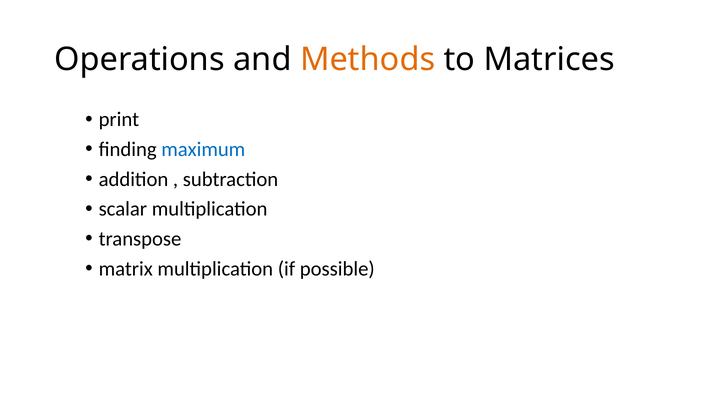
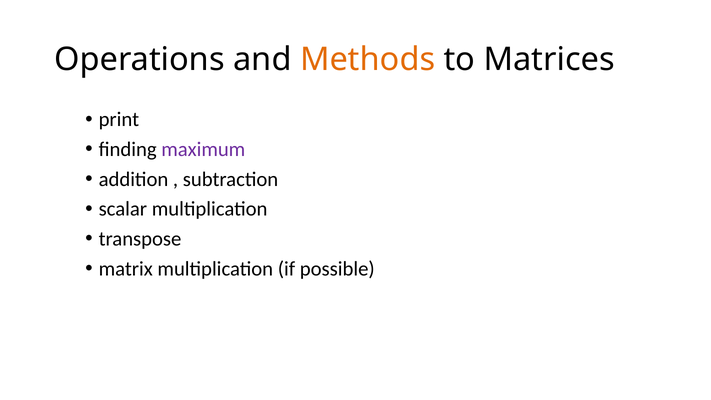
maximum colour: blue -> purple (203, 149)
